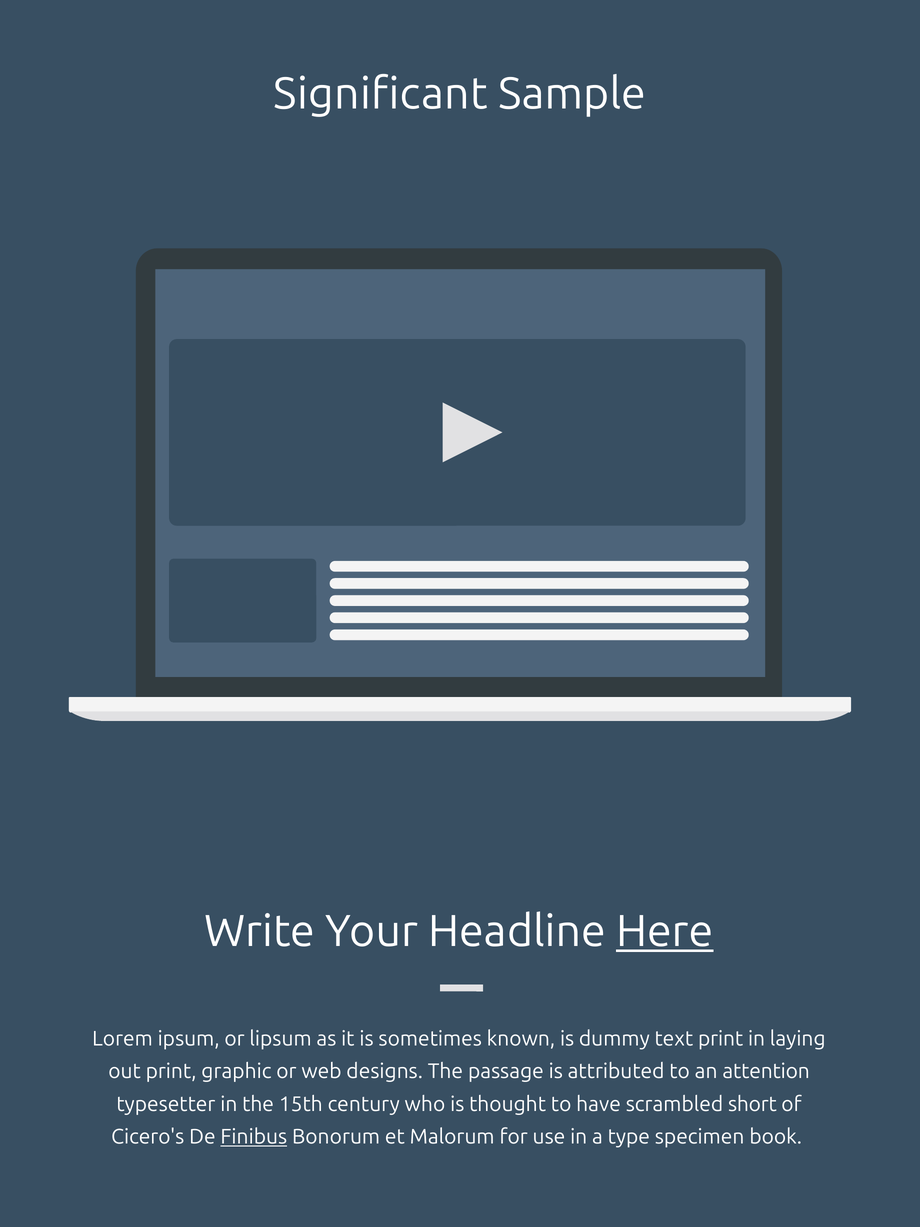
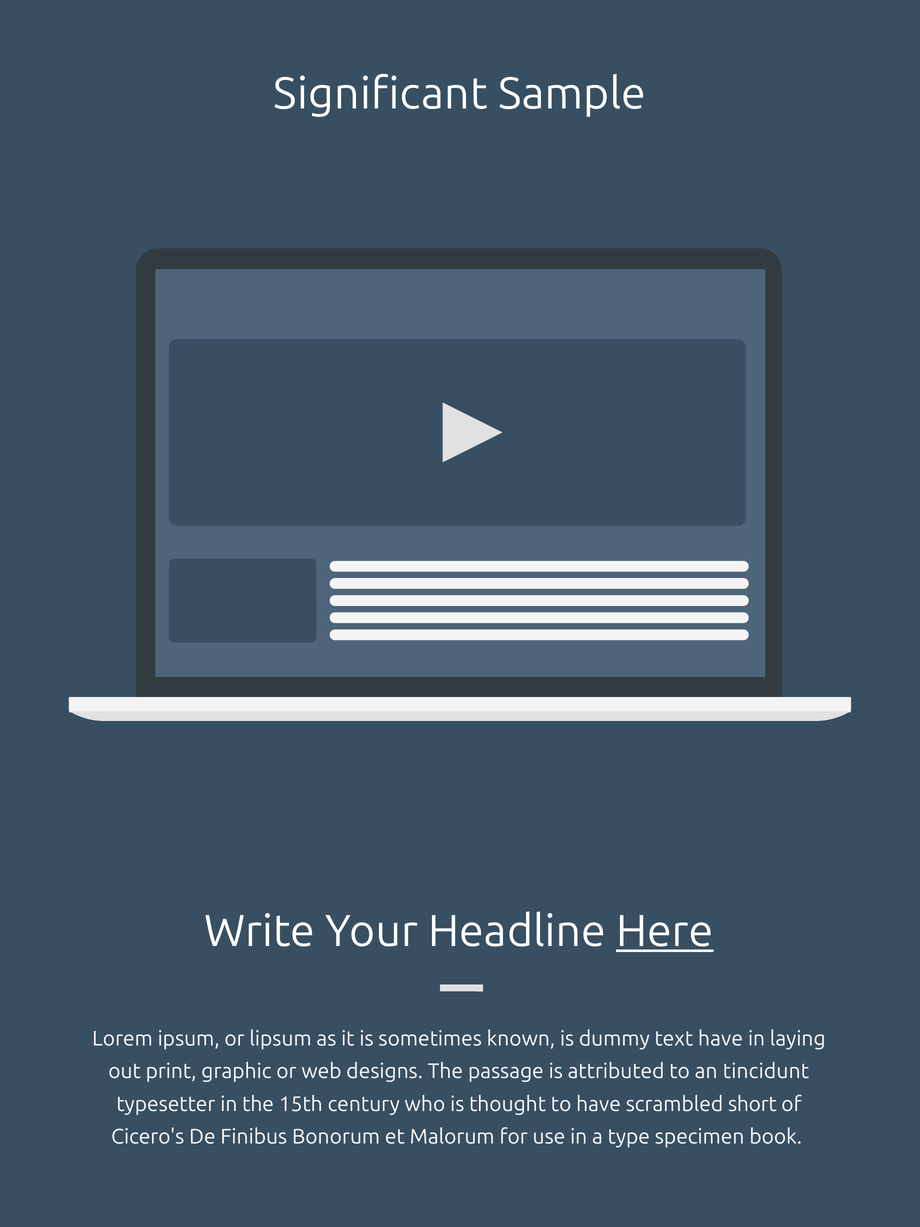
text print: print -> have (721, 1039)
attention: attention -> tincidunt (766, 1071)
Finibus underline: present -> none (254, 1137)
